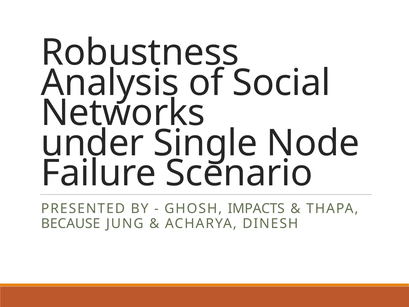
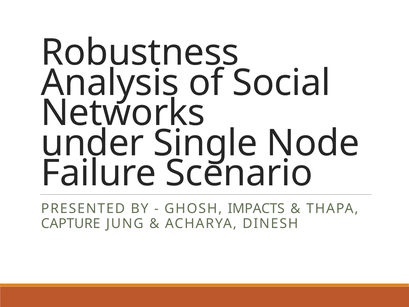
BECAUSE: BECAUSE -> CAPTURE (71, 223)
